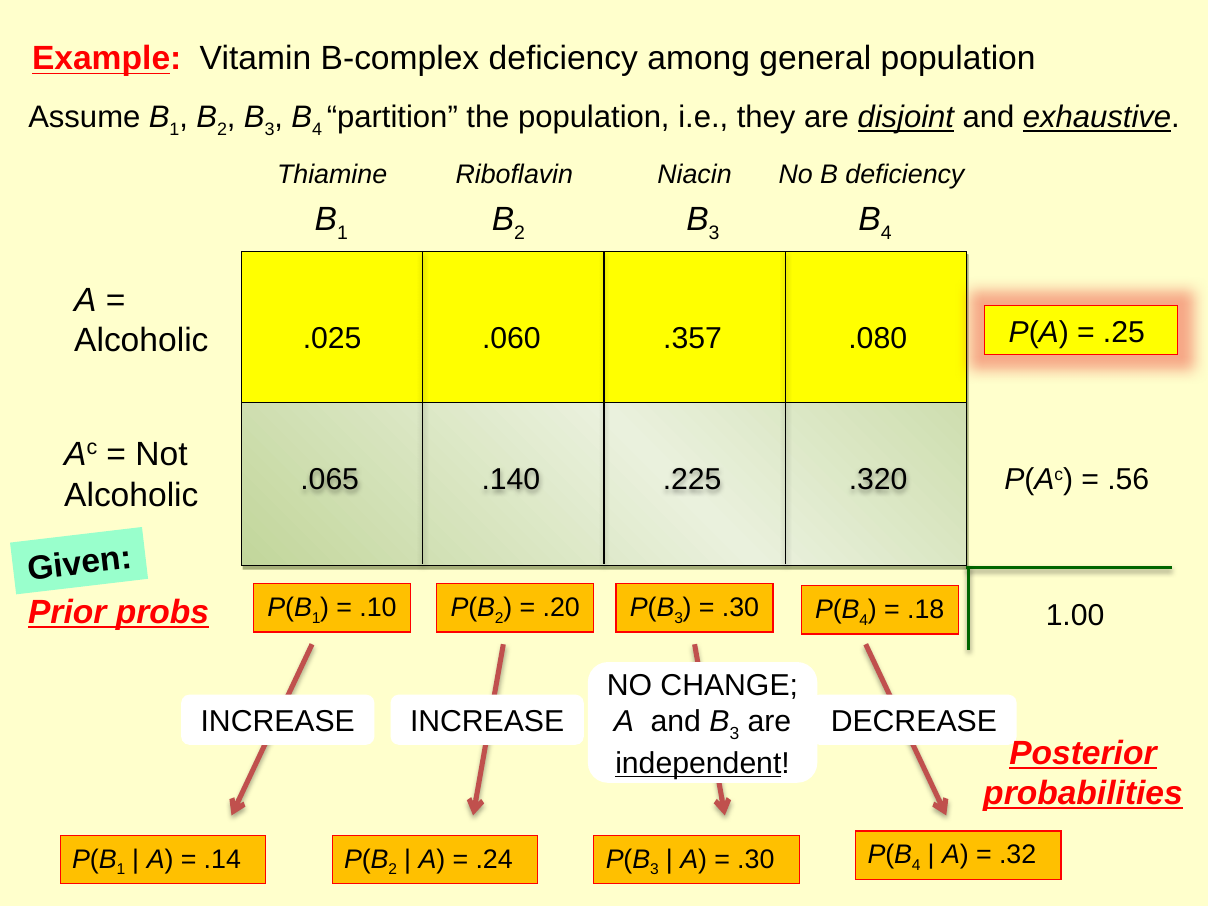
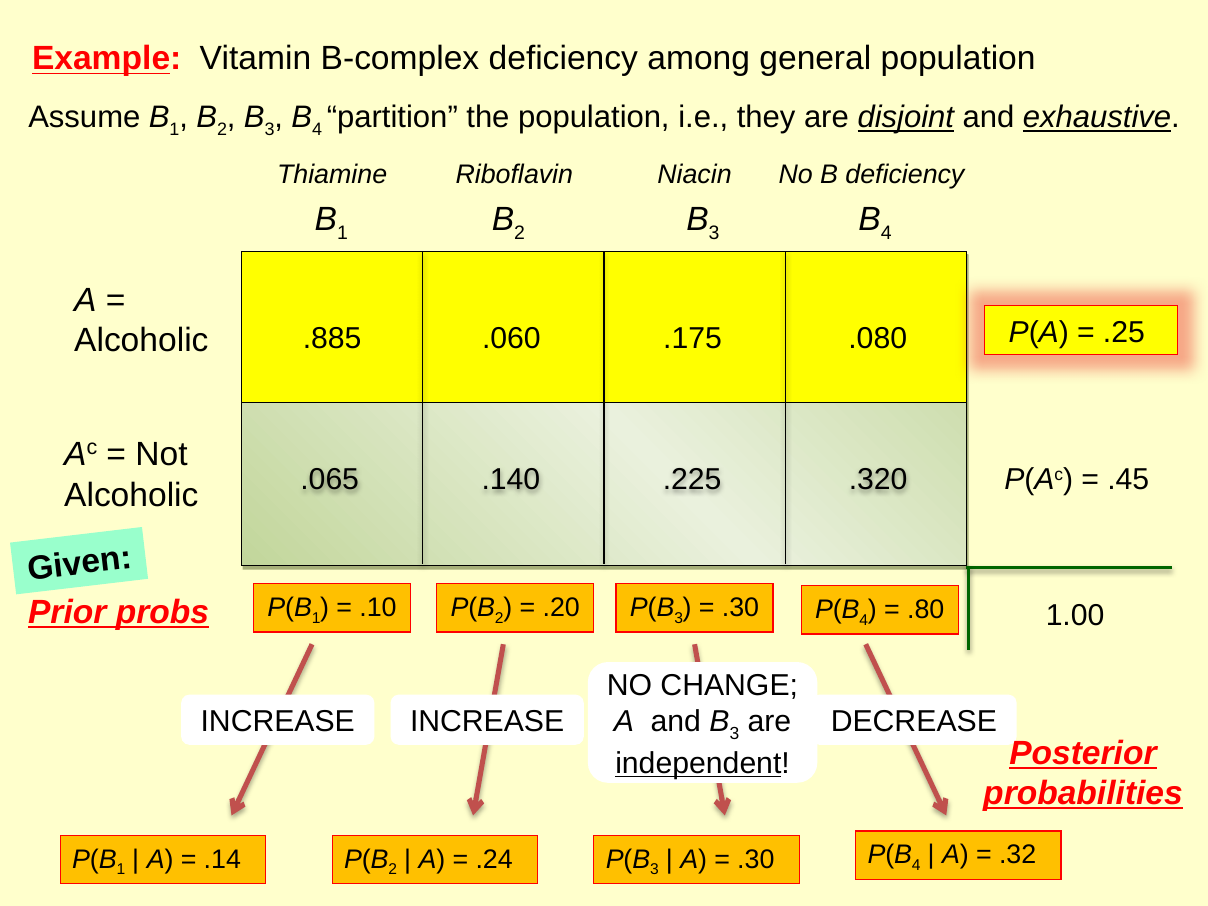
.025: .025 -> .885 (332, 338)
.357: .357 -> .175 (693, 338)
.56: .56 -> .45 (1128, 479)
.18: .18 -> .80 (926, 610)
